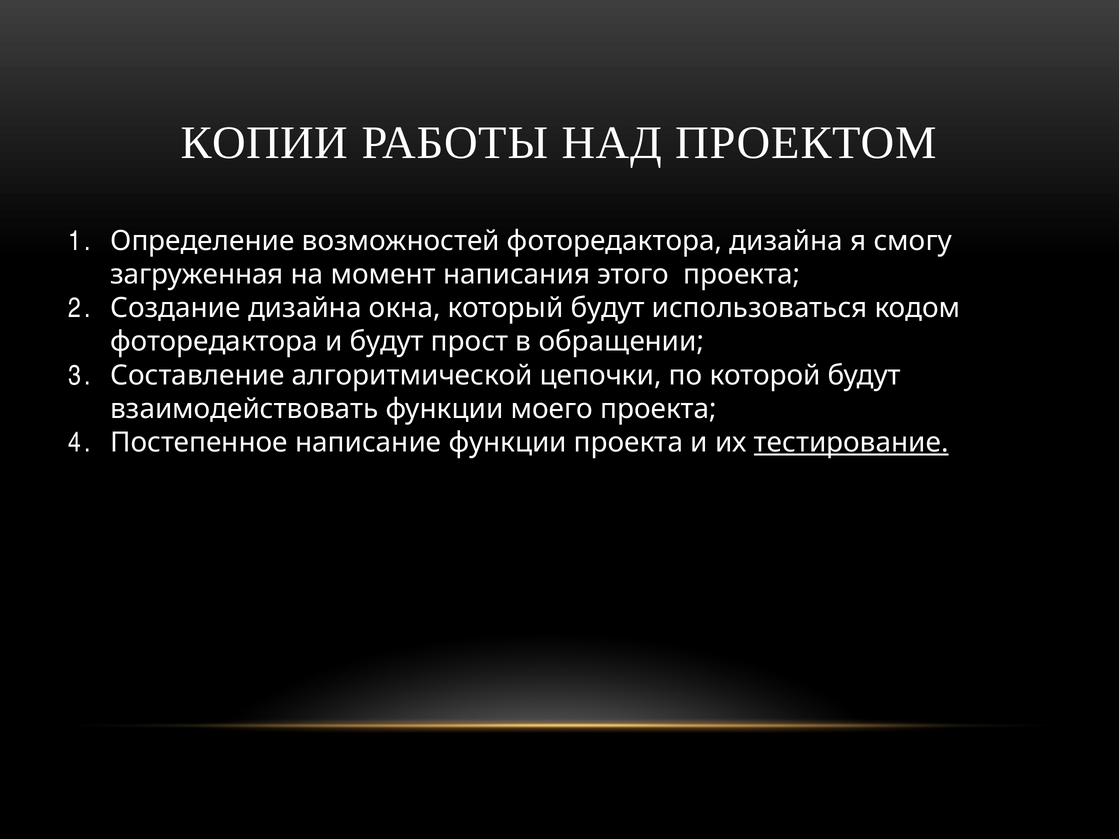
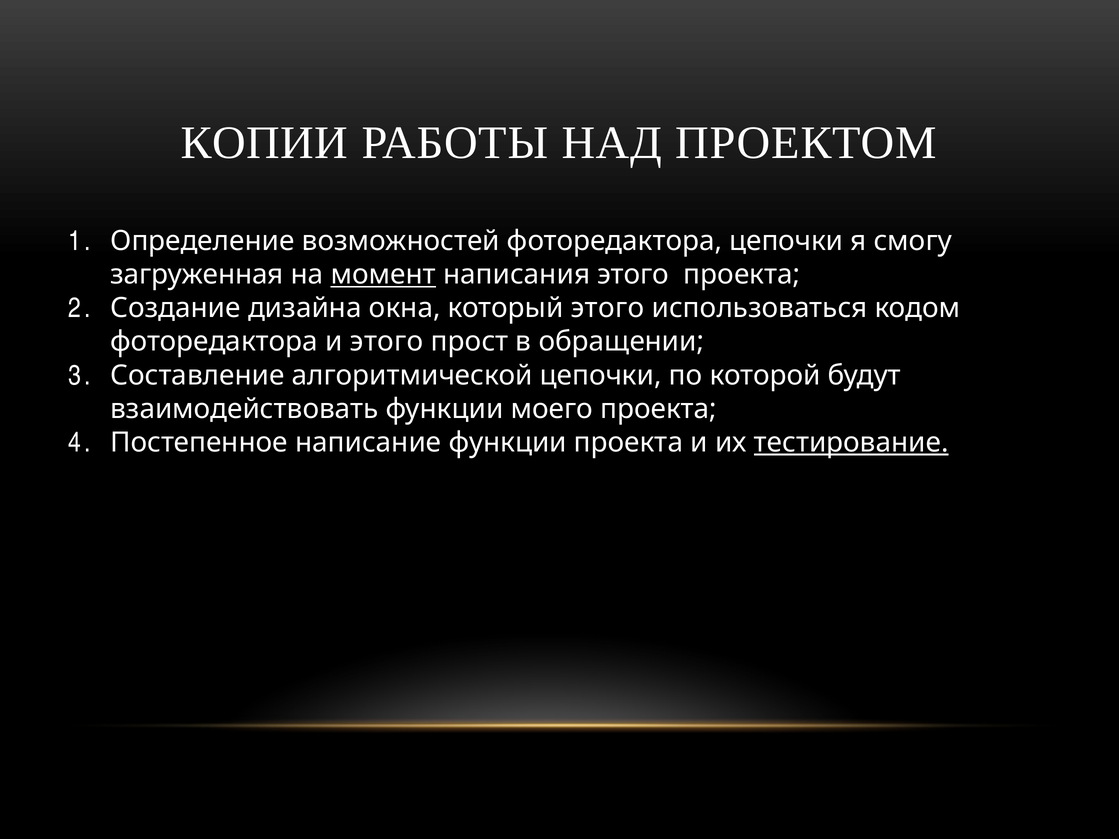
фоторедактора дизайна: дизайна -> цепочки (786, 241)
момент underline: none -> present (383, 275)
который будут: будут -> этого (607, 308)
и будут: будут -> этого (387, 342)
